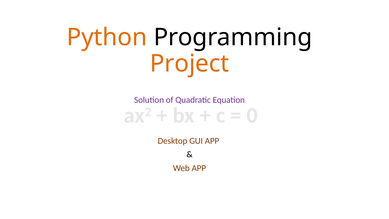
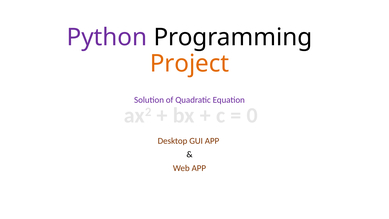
Python colour: orange -> purple (107, 37)
